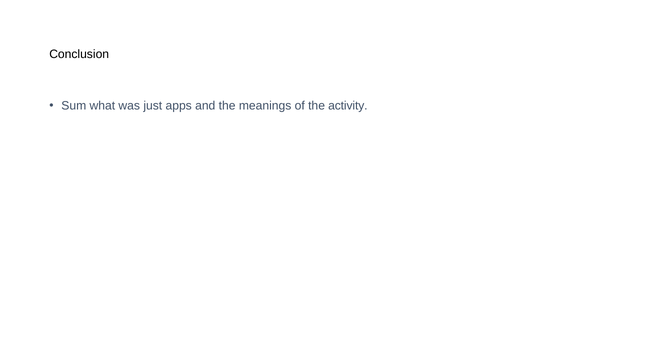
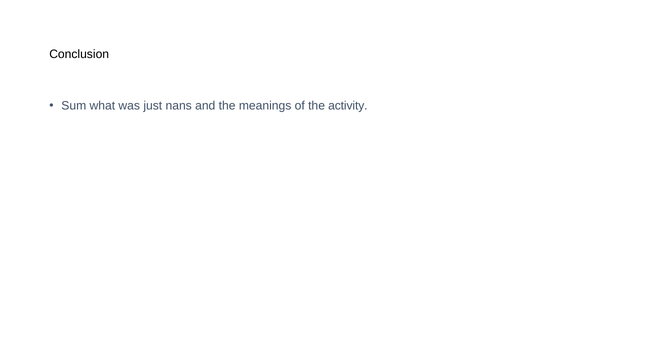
apps: apps -> nans (179, 106)
